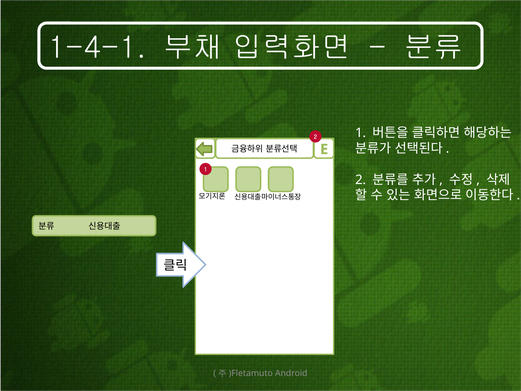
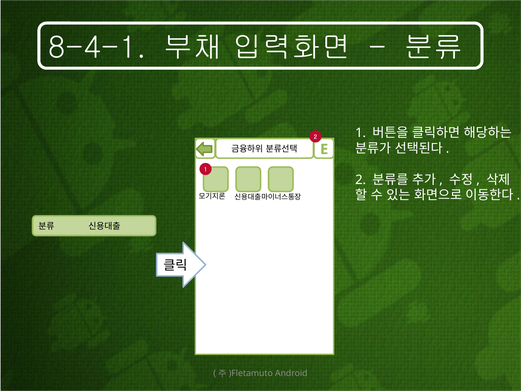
1-4-1: 1-4-1 -> 8-4-1 (97, 48)
